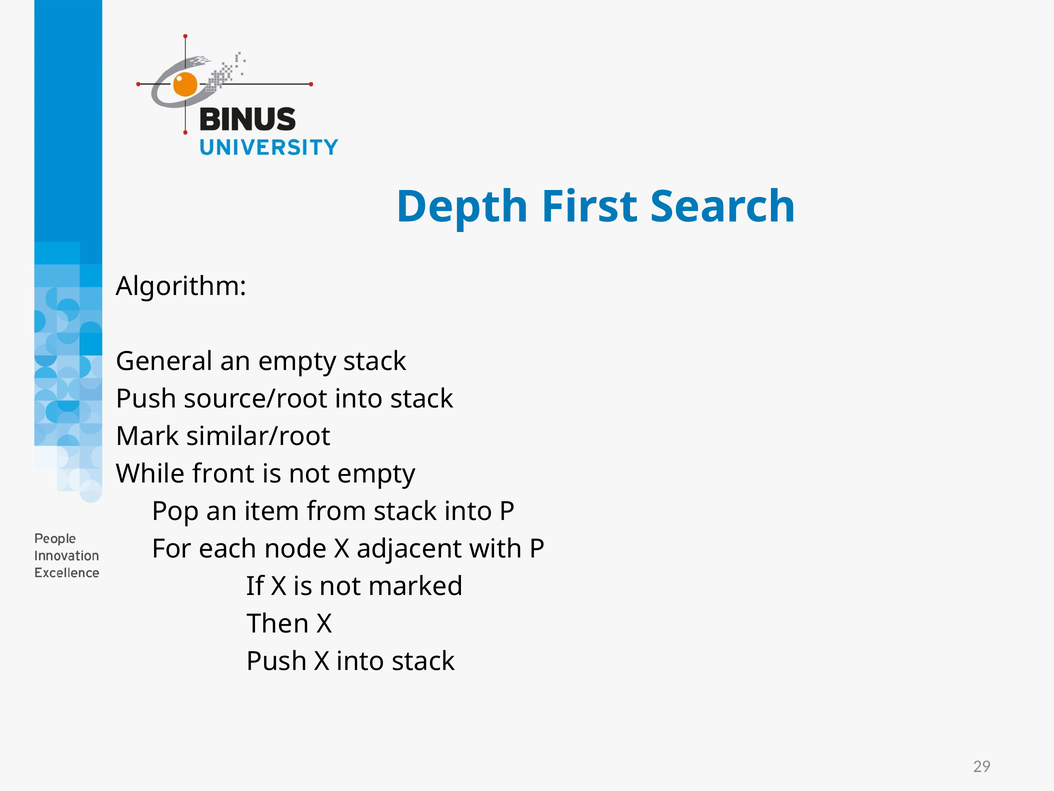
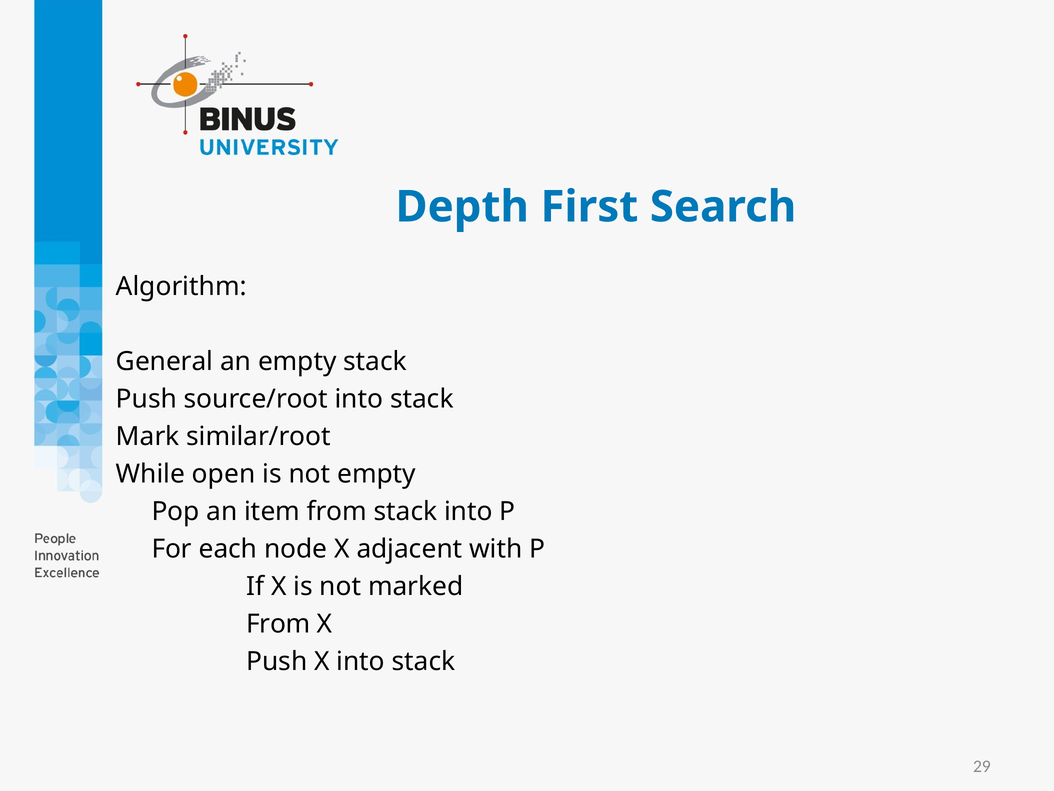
front: front -> open (224, 474)
Then: Then -> From (278, 624)
